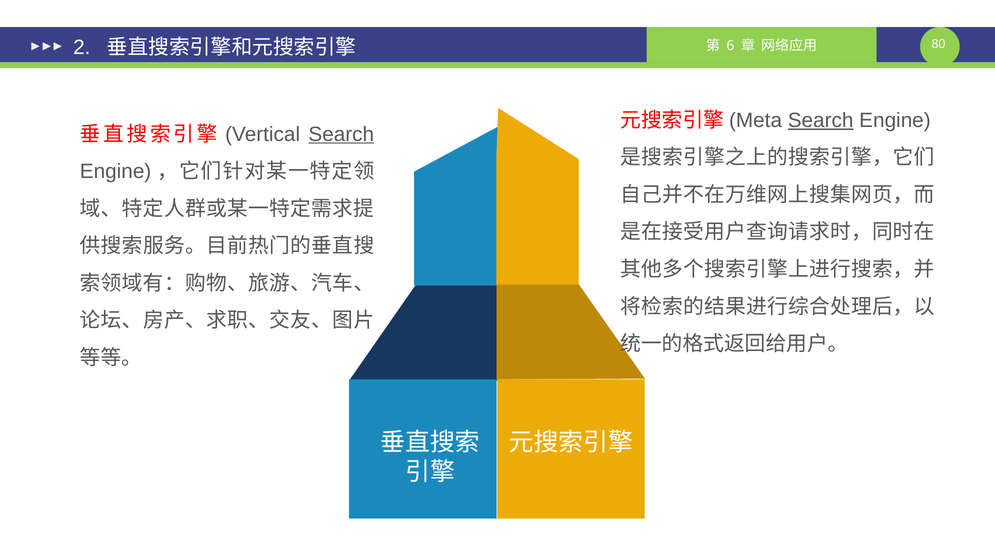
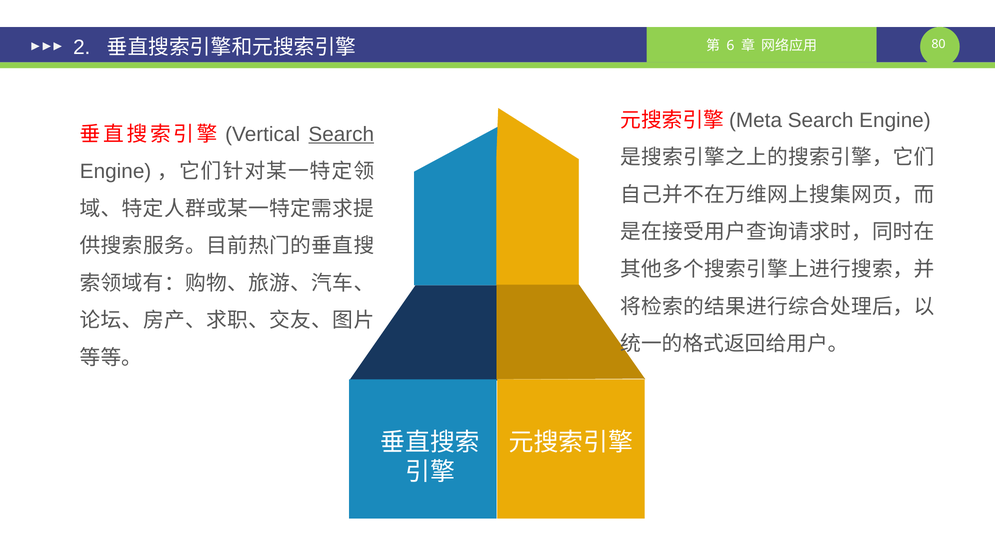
Search underline: present -> none (821, 120)
